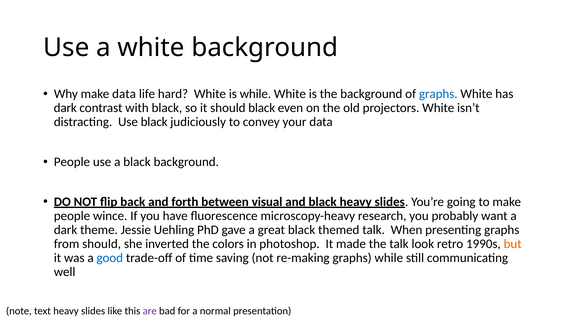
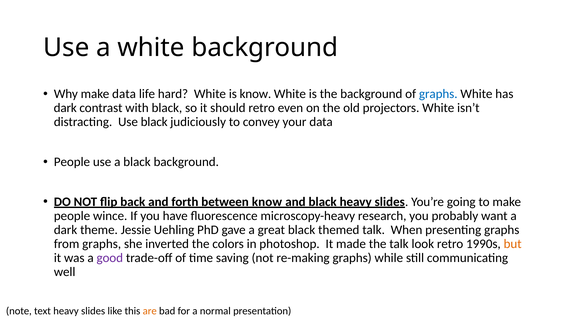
is while: while -> know (255, 94)
should black: black -> retro (262, 108)
between visual: visual -> know (267, 202)
from should: should -> graphs (102, 244)
good colour: blue -> purple (110, 258)
are colour: purple -> orange (150, 311)
